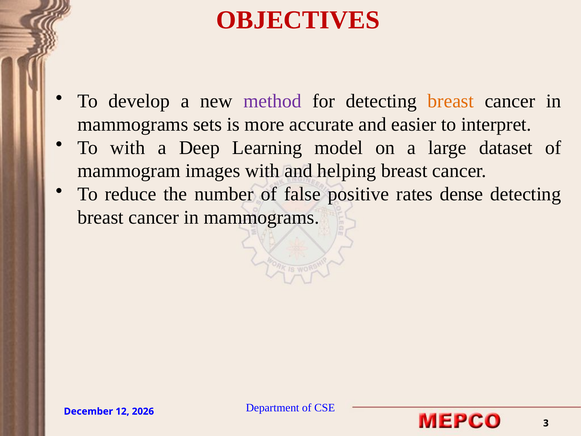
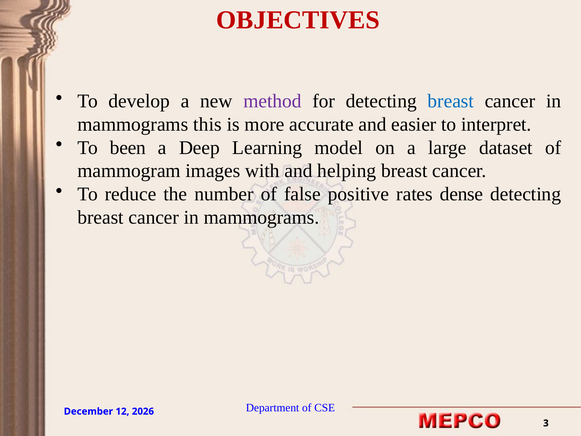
breast colour: orange -> blue (451, 101)
sets: sets -> this (208, 124)
To with: with -> been (128, 148)
